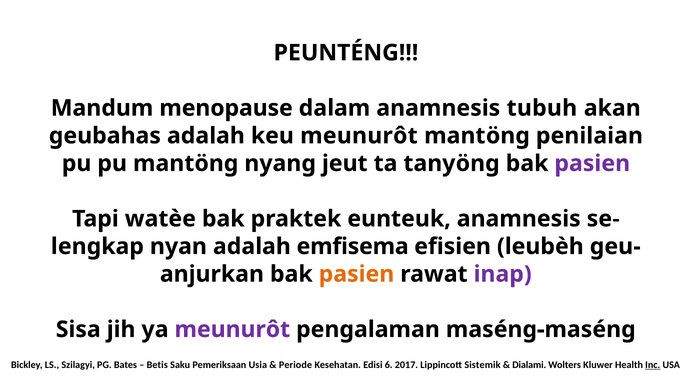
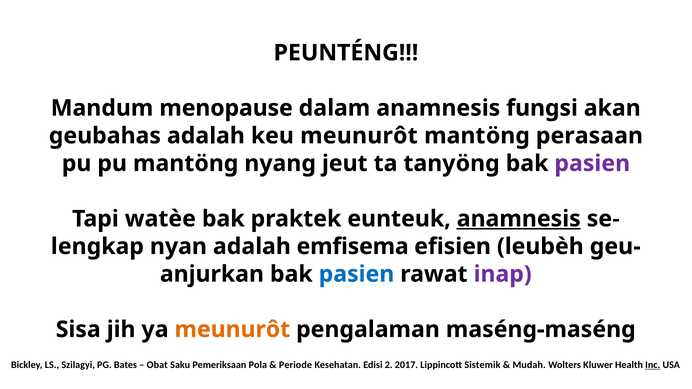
tubuh: tubuh -> fungsi (542, 108)
penilaian: penilaian -> perasaan (589, 136)
anamnesis underline: none -> present (519, 219)
pasien colour: orange -> blue (356, 274)
meunurôt colour: purple -> orange (232, 330)
Betis: Betis -> Obat (157, 365)
Usia: Usia -> Pola (258, 365)
6: 6 -> 2 (389, 365)
Dialami: Dialami -> Mudah (529, 365)
